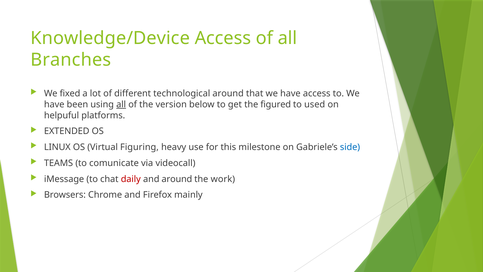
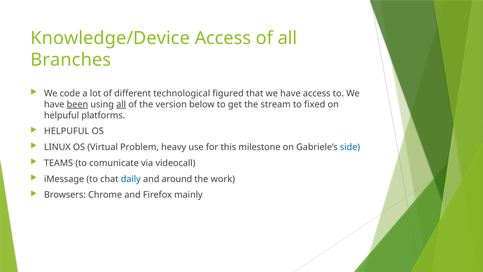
fixed: fixed -> code (70, 93)
technological around: around -> figured (228, 93)
been underline: none -> present (77, 104)
figured: figured -> stream (276, 104)
used: used -> fixed (315, 104)
EXTENDED: EXTENDED -> HELPUFUL (67, 131)
Figuring: Figuring -> Problem (139, 147)
daily colour: red -> blue (131, 179)
